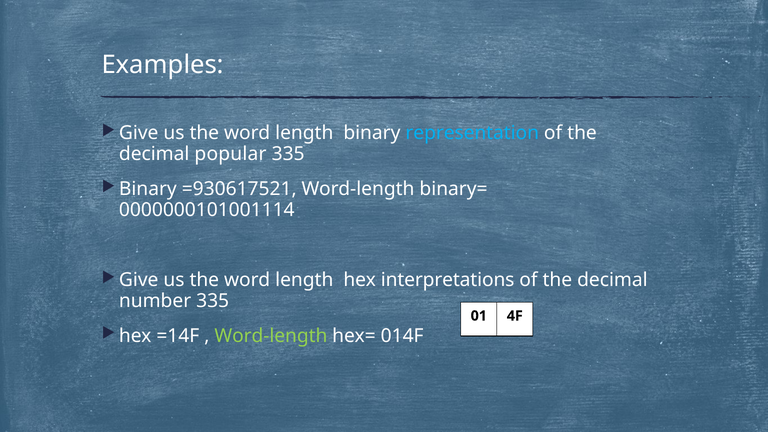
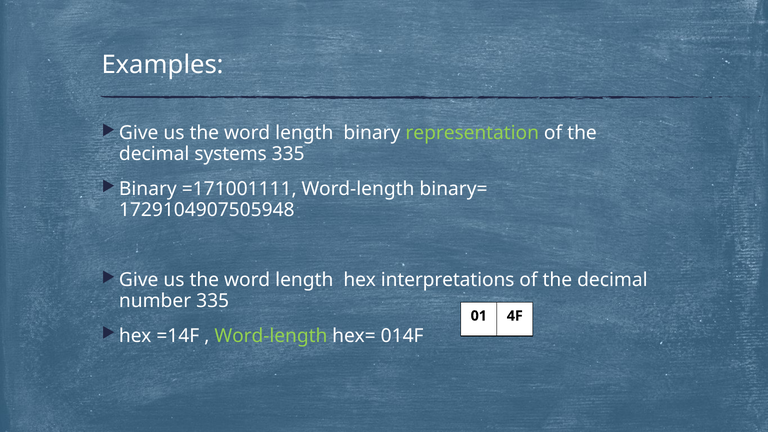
representation colour: light blue -> light green (472, 133)
popular: popular -> systems (231, 154)
=930617521: =930617521 -> =171001111 (239, 189)
0000000101001114: 0000000101001114 -> 1729104907505948 (207, 210)
